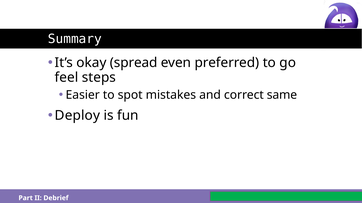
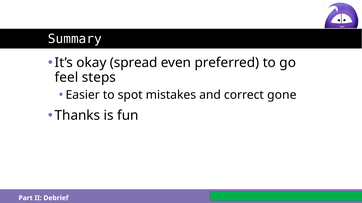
same: same -> gone (282, 95)
Deploy: Deploy -> Thanks (77, 116)
